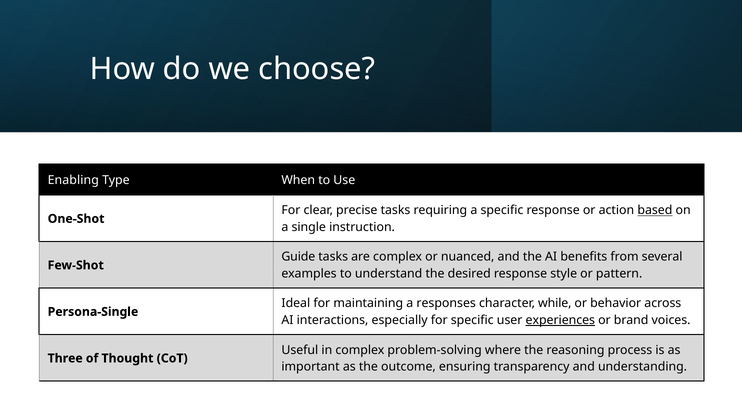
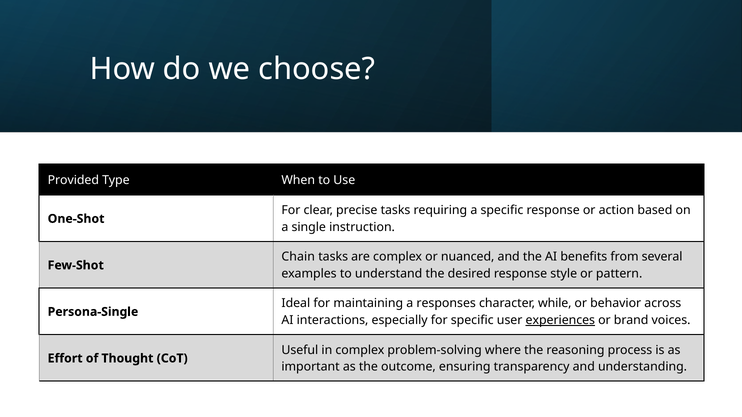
Enabling: Enabling -> Provided (73, 180)
based underline: present -> none (655, 211)
Guide: Guide -> Chain (298, 257)
Three: Three -> Effort (65, 359)
